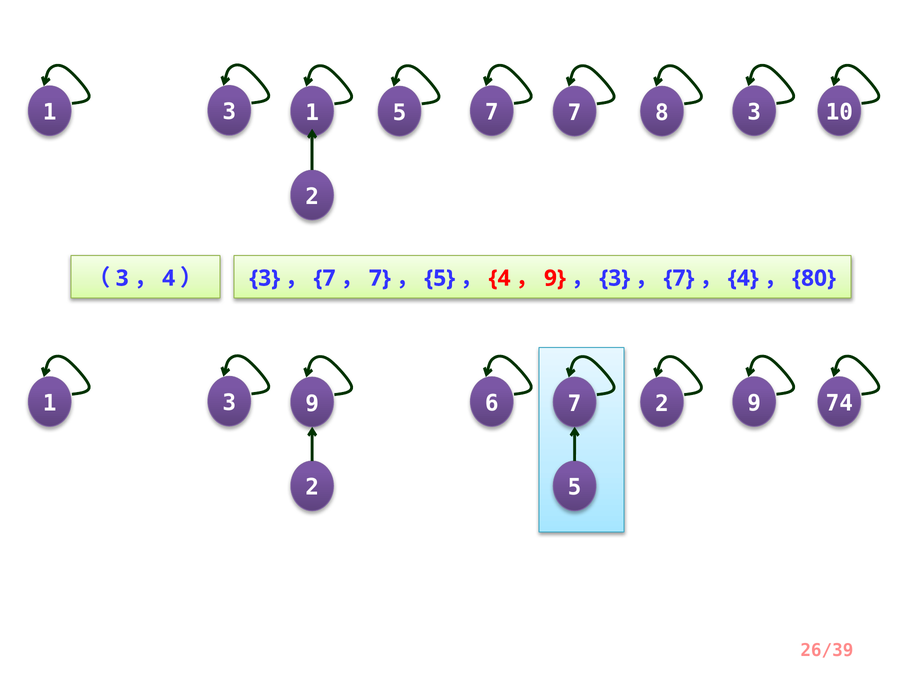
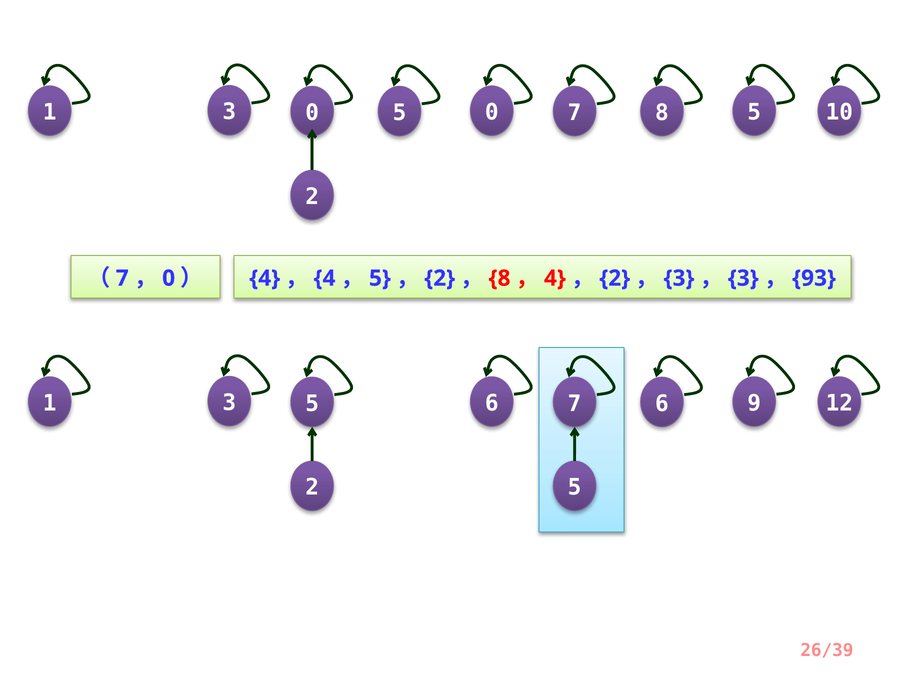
3 1: 1 -> 0 (312, 113)
5 7: 7 -> 0 (492, 112)
8 3: 3 -> 5 (754, 112)
3: 3 -> 7 (122, 278)
4: 4 -> 0 (169, 278)
3: 3 -> 4 (265, 278)
7: 7 -> 4 (325, 278)
7: 7 -> 5 (380, 278)
5: 5 -> 2 (440, 278)
4: 4 -> 8 (500, 278)
9: 9 -> 4 (555, 278)
3: 3 -> 2 (615, 278)
7: 7 -> 3 (679, 278)
4: 4 -> 3 (743, 278)
80: 80 -> 93 (814, 278)
3 9: 9 -> 5 (312, 404)
7 2: 2 -> 6 (662, 404)
74: 74 -> 12 (839, 403)
